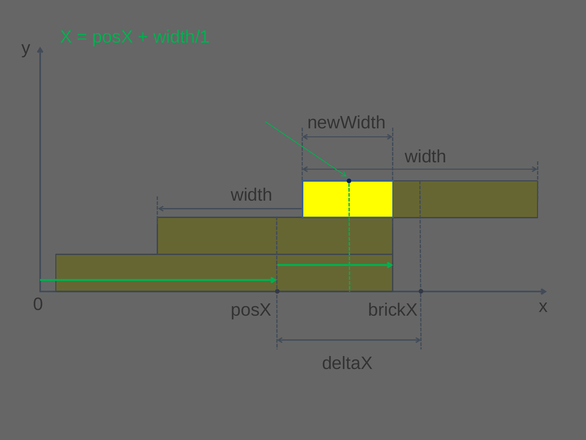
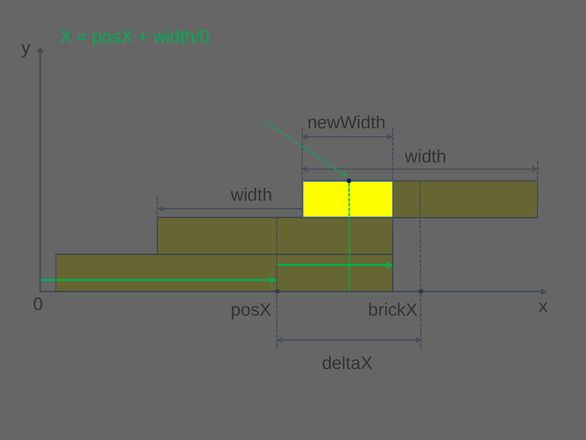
width/1: width/1 -> width/0 (182, 37)
